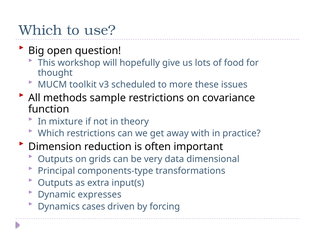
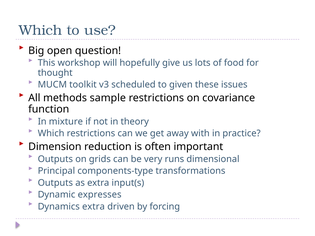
more: more -> given (181, 85)
data: data -> runs (174, 159)
Dynamics cases: cases -> extra (93, 207)
